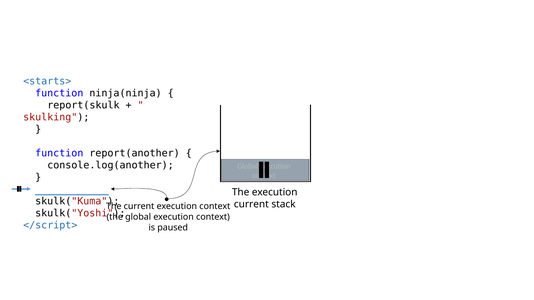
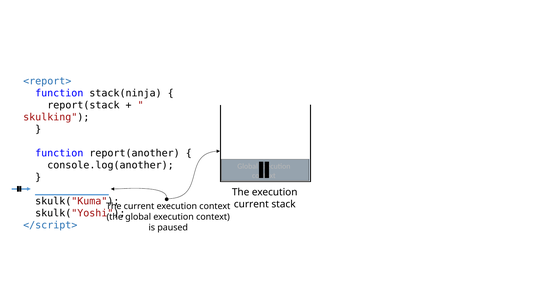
<starts>: <starts> -> <report> (47, 81)
ninja(ninja: ninja(ninja -> stack(ninja (126, 93)
report(skulk: report(skulk -> report(stack (83, 105)
